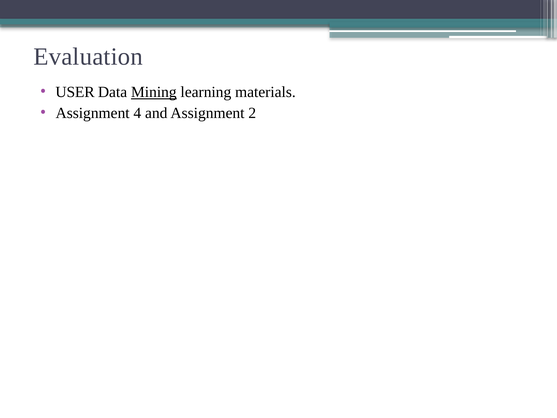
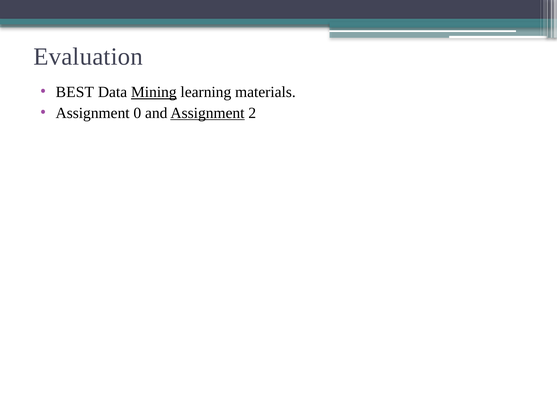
USER: USER -> BEST (75, 92)
4: 4 -> 0 (137, 113)
Assignment underline: none -> present (207, 113)
